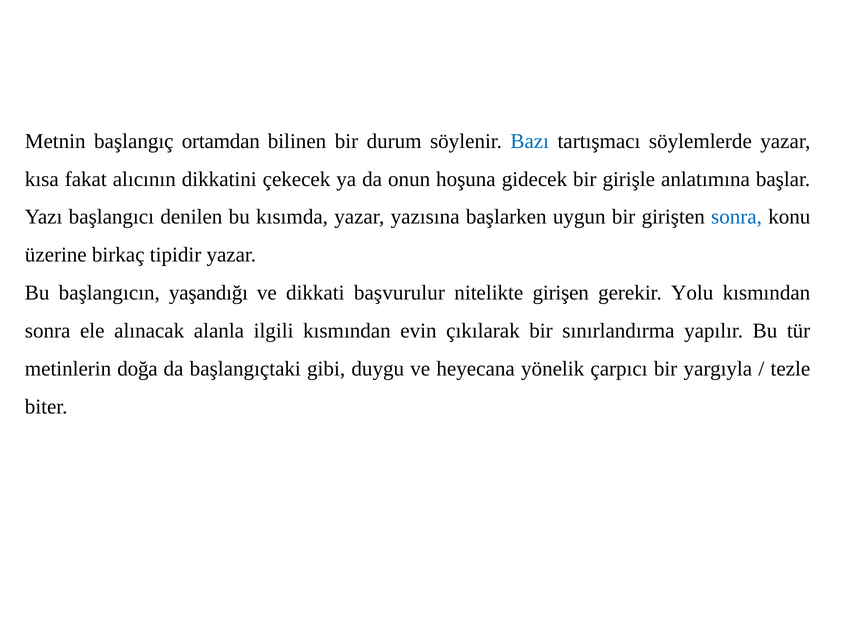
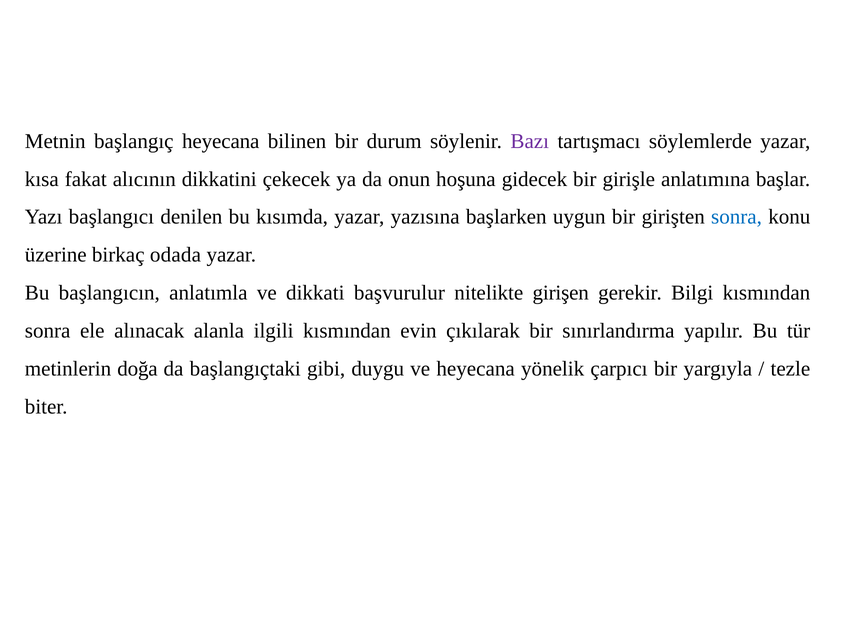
başlangıç ortamdan: ortamdan -> heyecana (221, 141)
Bazı colour: blue -> purple (530, 141)
tipidir: tipidir -> odada (175, 255)
yaşandığı: yaşandığı -> anlatımla (208, 293)
Yolu: Yolu -> Bilgi (692, 293)
